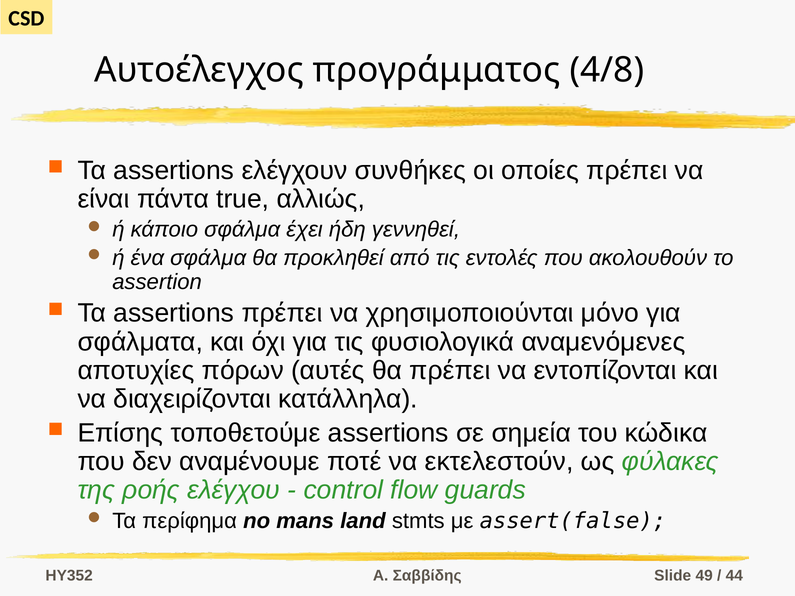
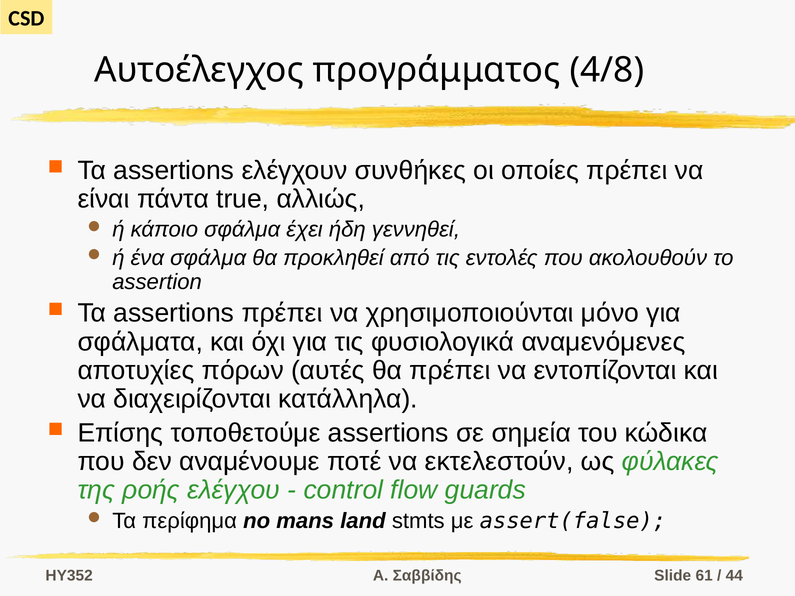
49: 49 -> 61 (704, 576)
